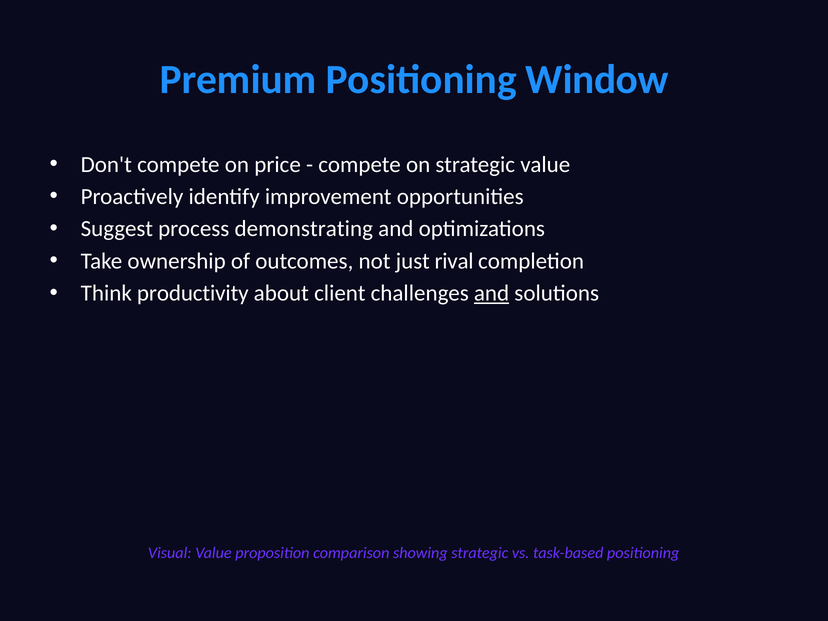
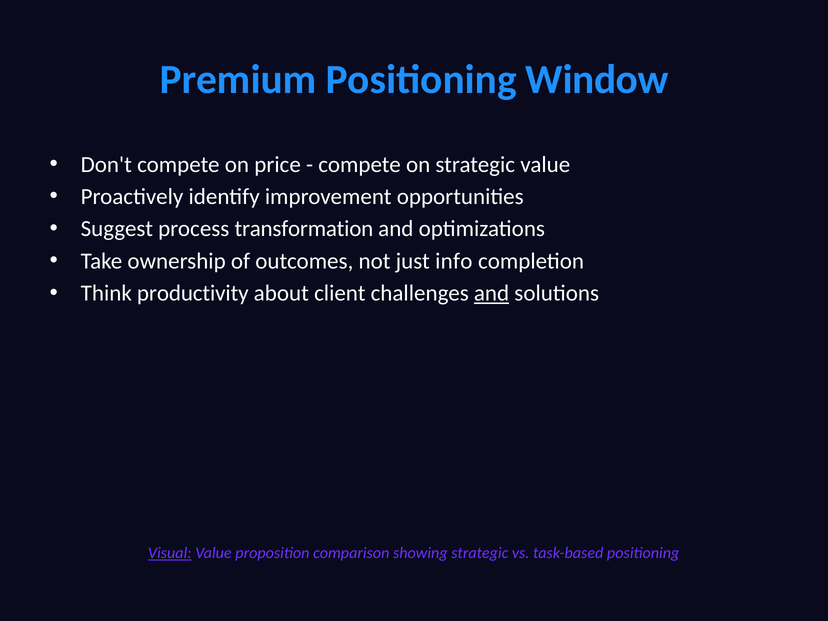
demonstrating: demonstrating -> transformation (304, 229)
rival: rival -> info (454, 261)
Visual underline: none -> present (170, 553)
